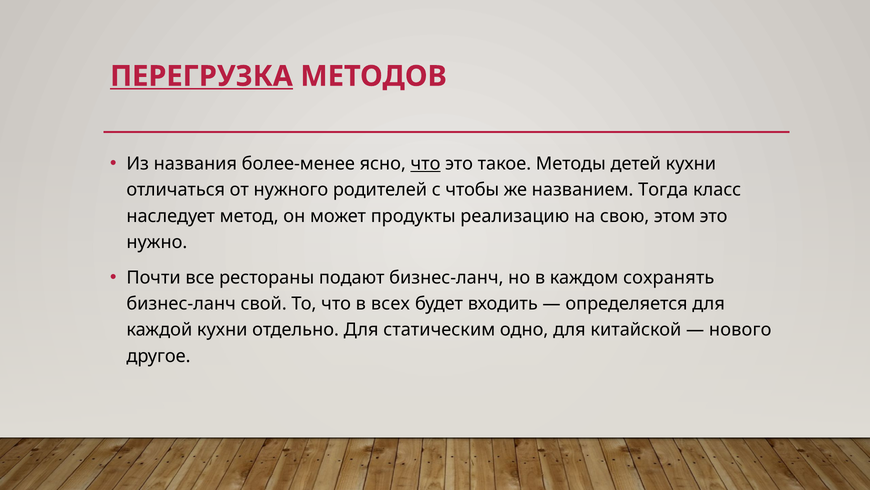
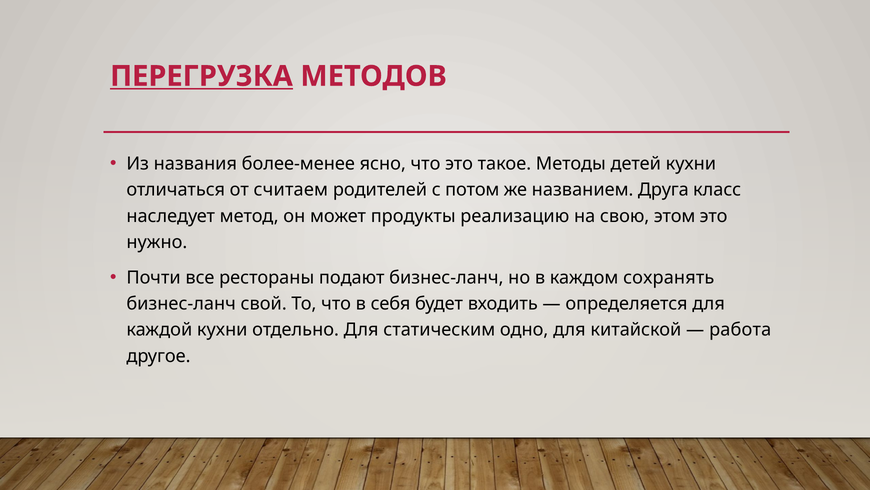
что underline: present -> none (425, 164)
нужного: нужного -> считаем (291, 190)
чтобы: чтобы -> потом (472, 190)
Тогда: Тогда -> Друга (663, 190)
всех: всех -> себя (391, 303)
нового: нового -> работа (740, 329)
